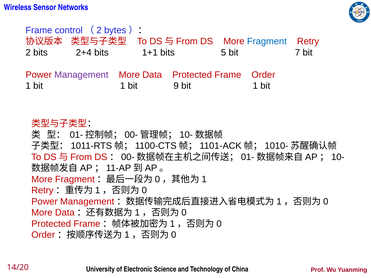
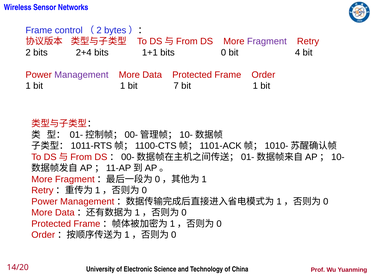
Fragment colour: blue -> purple (267, 41)
5: 5 -> 0 (223, 53)
7: 7 -> 4 (298, 53)
9: 9 -> 7 (176, 86)
